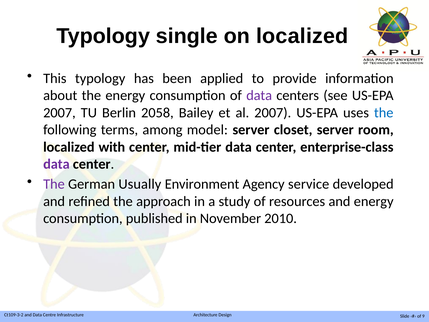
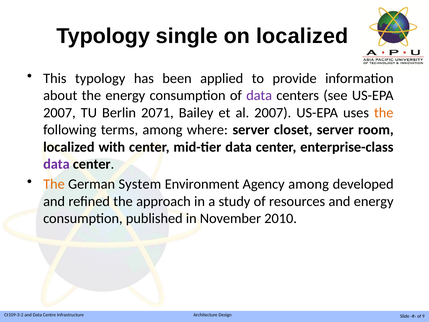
2058: 2058 -> 2071 (157, 113)
the colour: blue -> orange (384, 113)
model: model -> where (207, 130)
The colour: purple -> orange (54, 184)
Usually: Usually -> System (140, 184)
Agency service: service -> among (309, 184)
